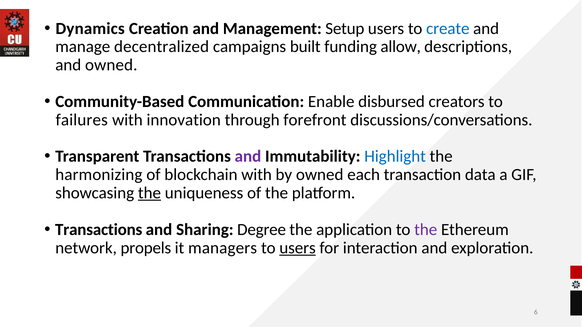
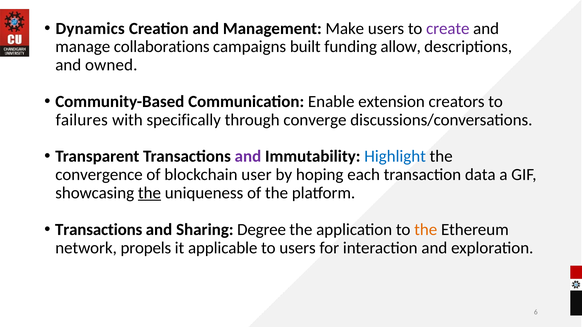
Setup: Setup -> Make (345, 28)
create colour: blue -> purple (448, 28)
decentralized: decentralized -> collaborations (162, 47)
disbursed: disbursed -> extension (392, 102)
innovation: innovation -> specifically (184, 120)
forefront: forefront -> converge (315, 120)
harmonizing: harmonizing -> convergence (99, 175)
blockchain with: with -> user (256, 175)
by owned: owned -> hoping (320, 175)
the colour: purple -> orange (426, 230)
managers: managers -> applicable (223, 248)
users underline: present -> none (298, 248)
